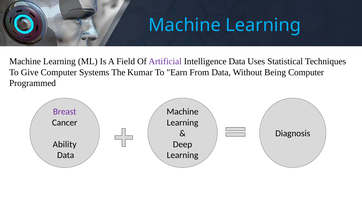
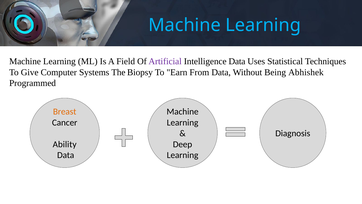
Kumar: Kumar -> Biopsy (140, 72)
Being Computer: Computer -> Abhishek (306, 72)
Breast colour: purple -> orange (65, 111)
